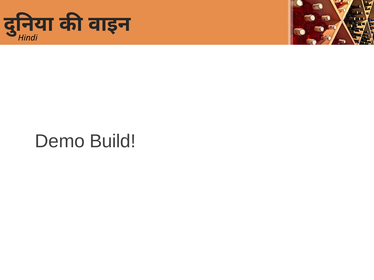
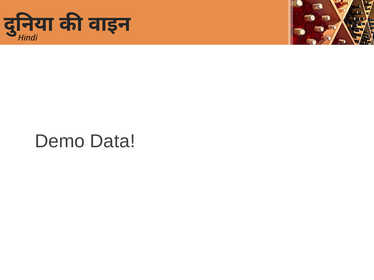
Build: Build -> Data (112, 142)
